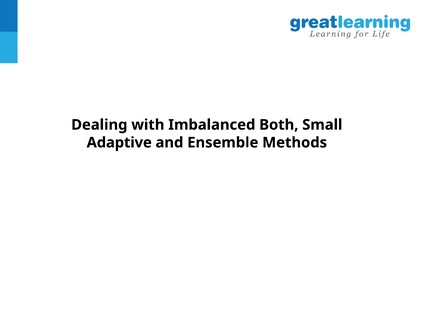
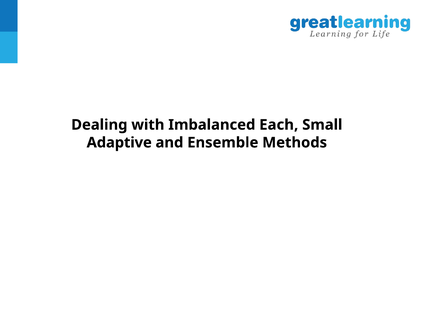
Both: Both -> Each (279, 125)
